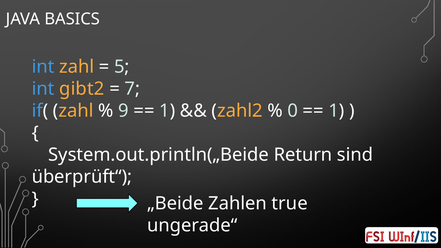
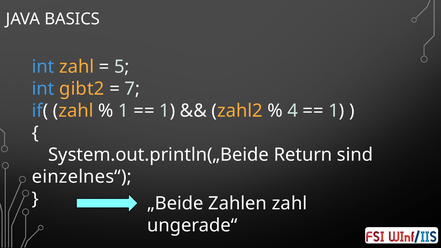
9: 9 -> 1 (124, 111)
0: 0 -> 4 (293, 111)
überprüft“: überprüft“ -> einzelnes“ (82, 177)
Zahlen true: true -> zahl (290, 204)
